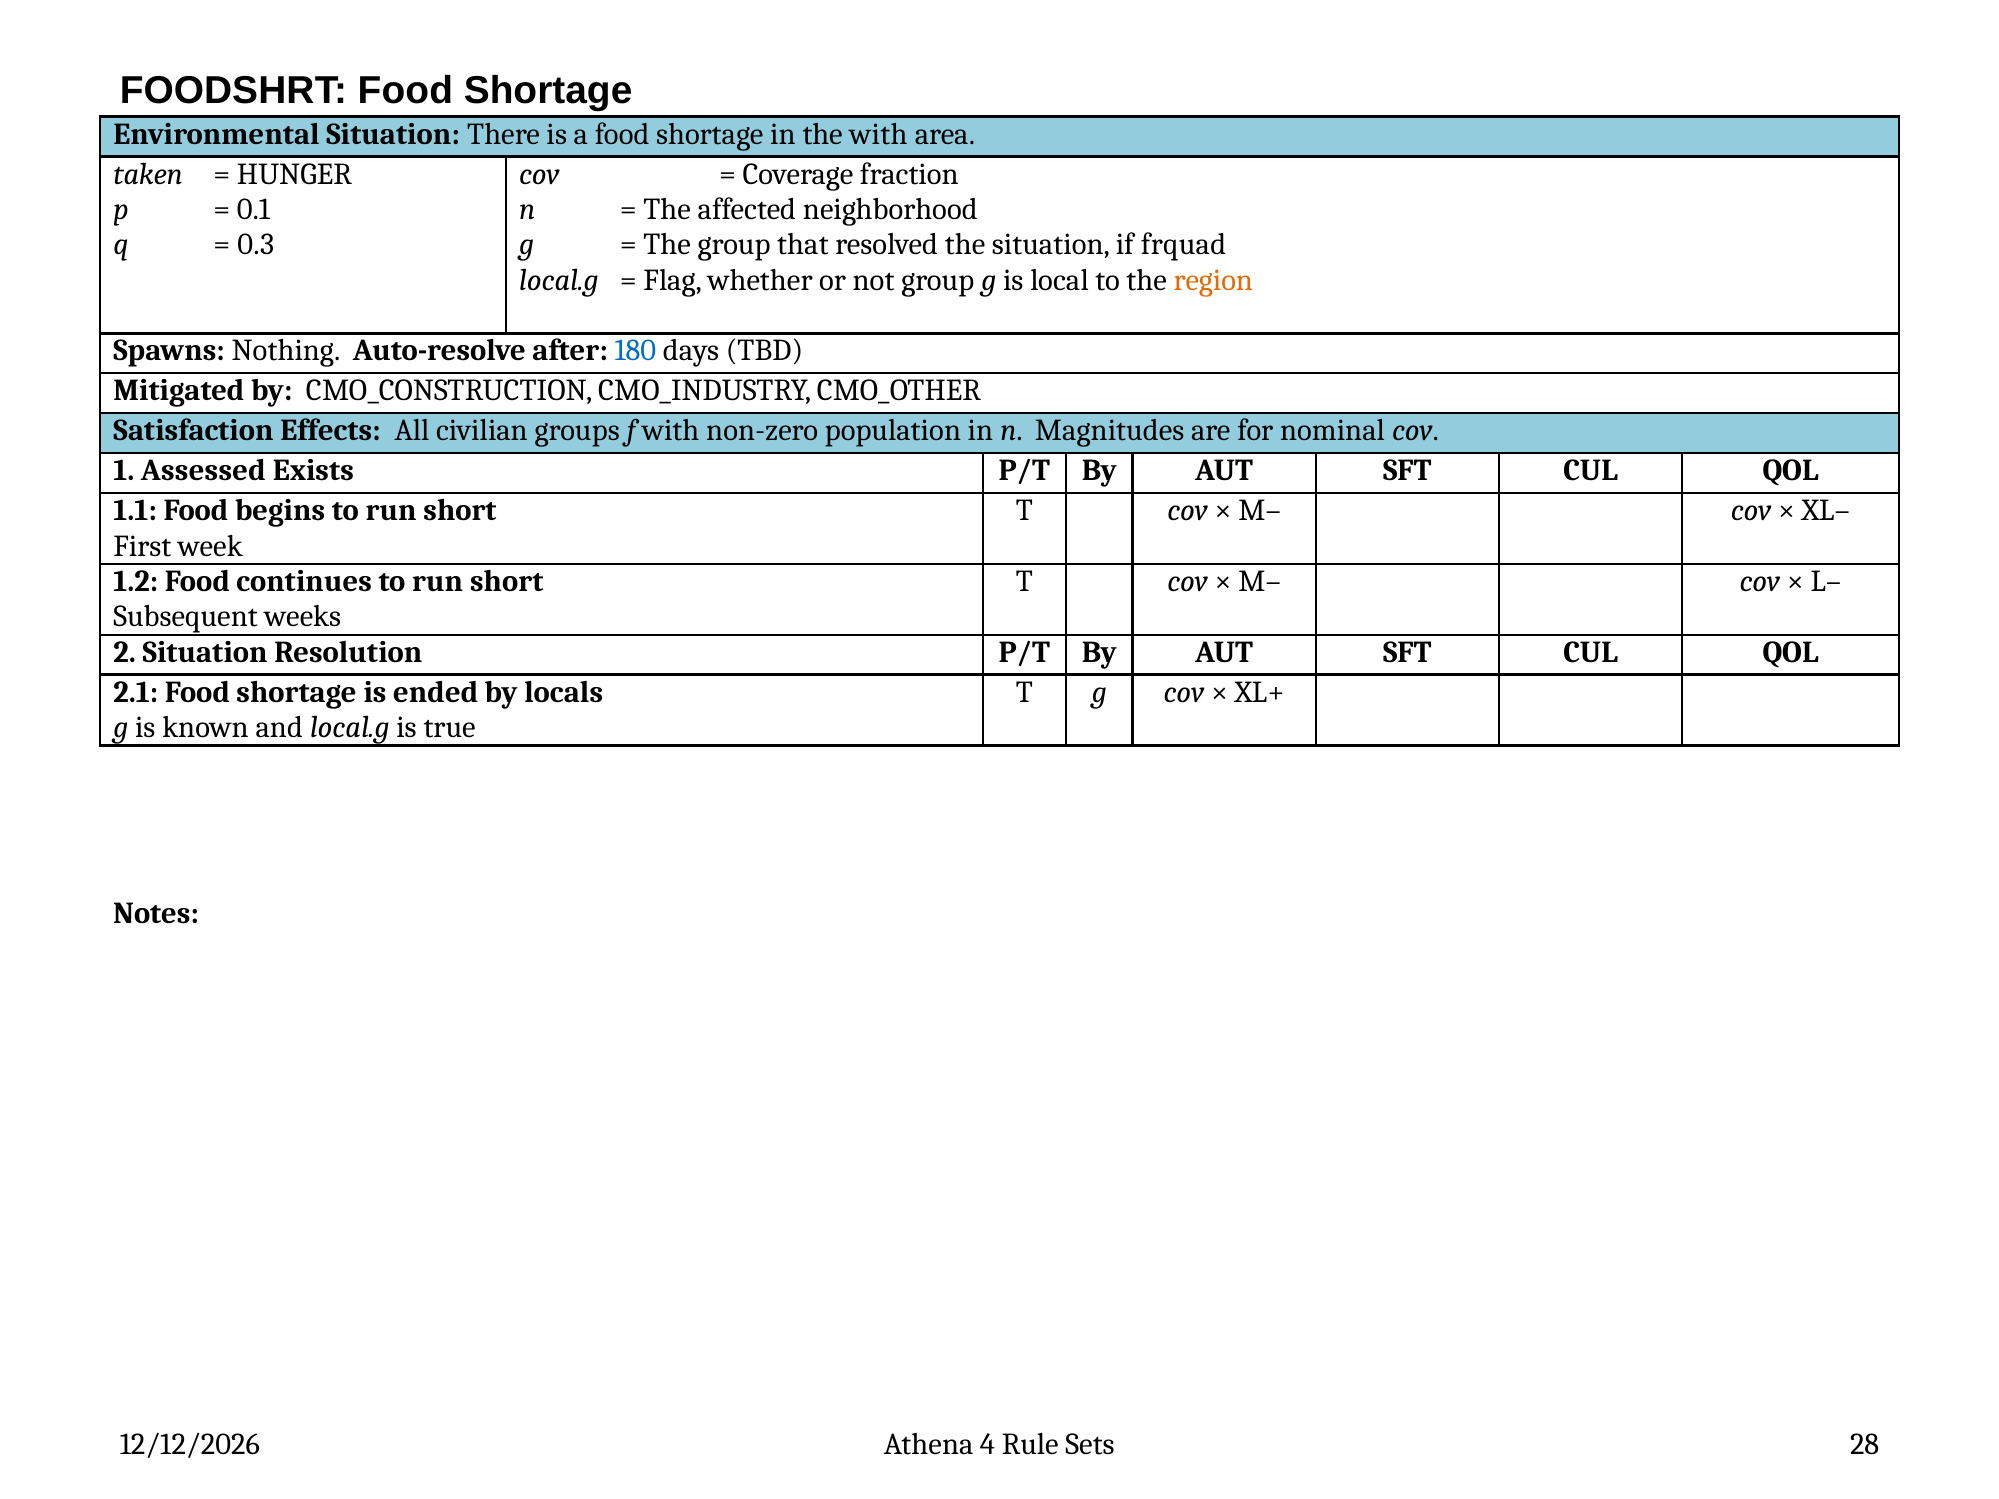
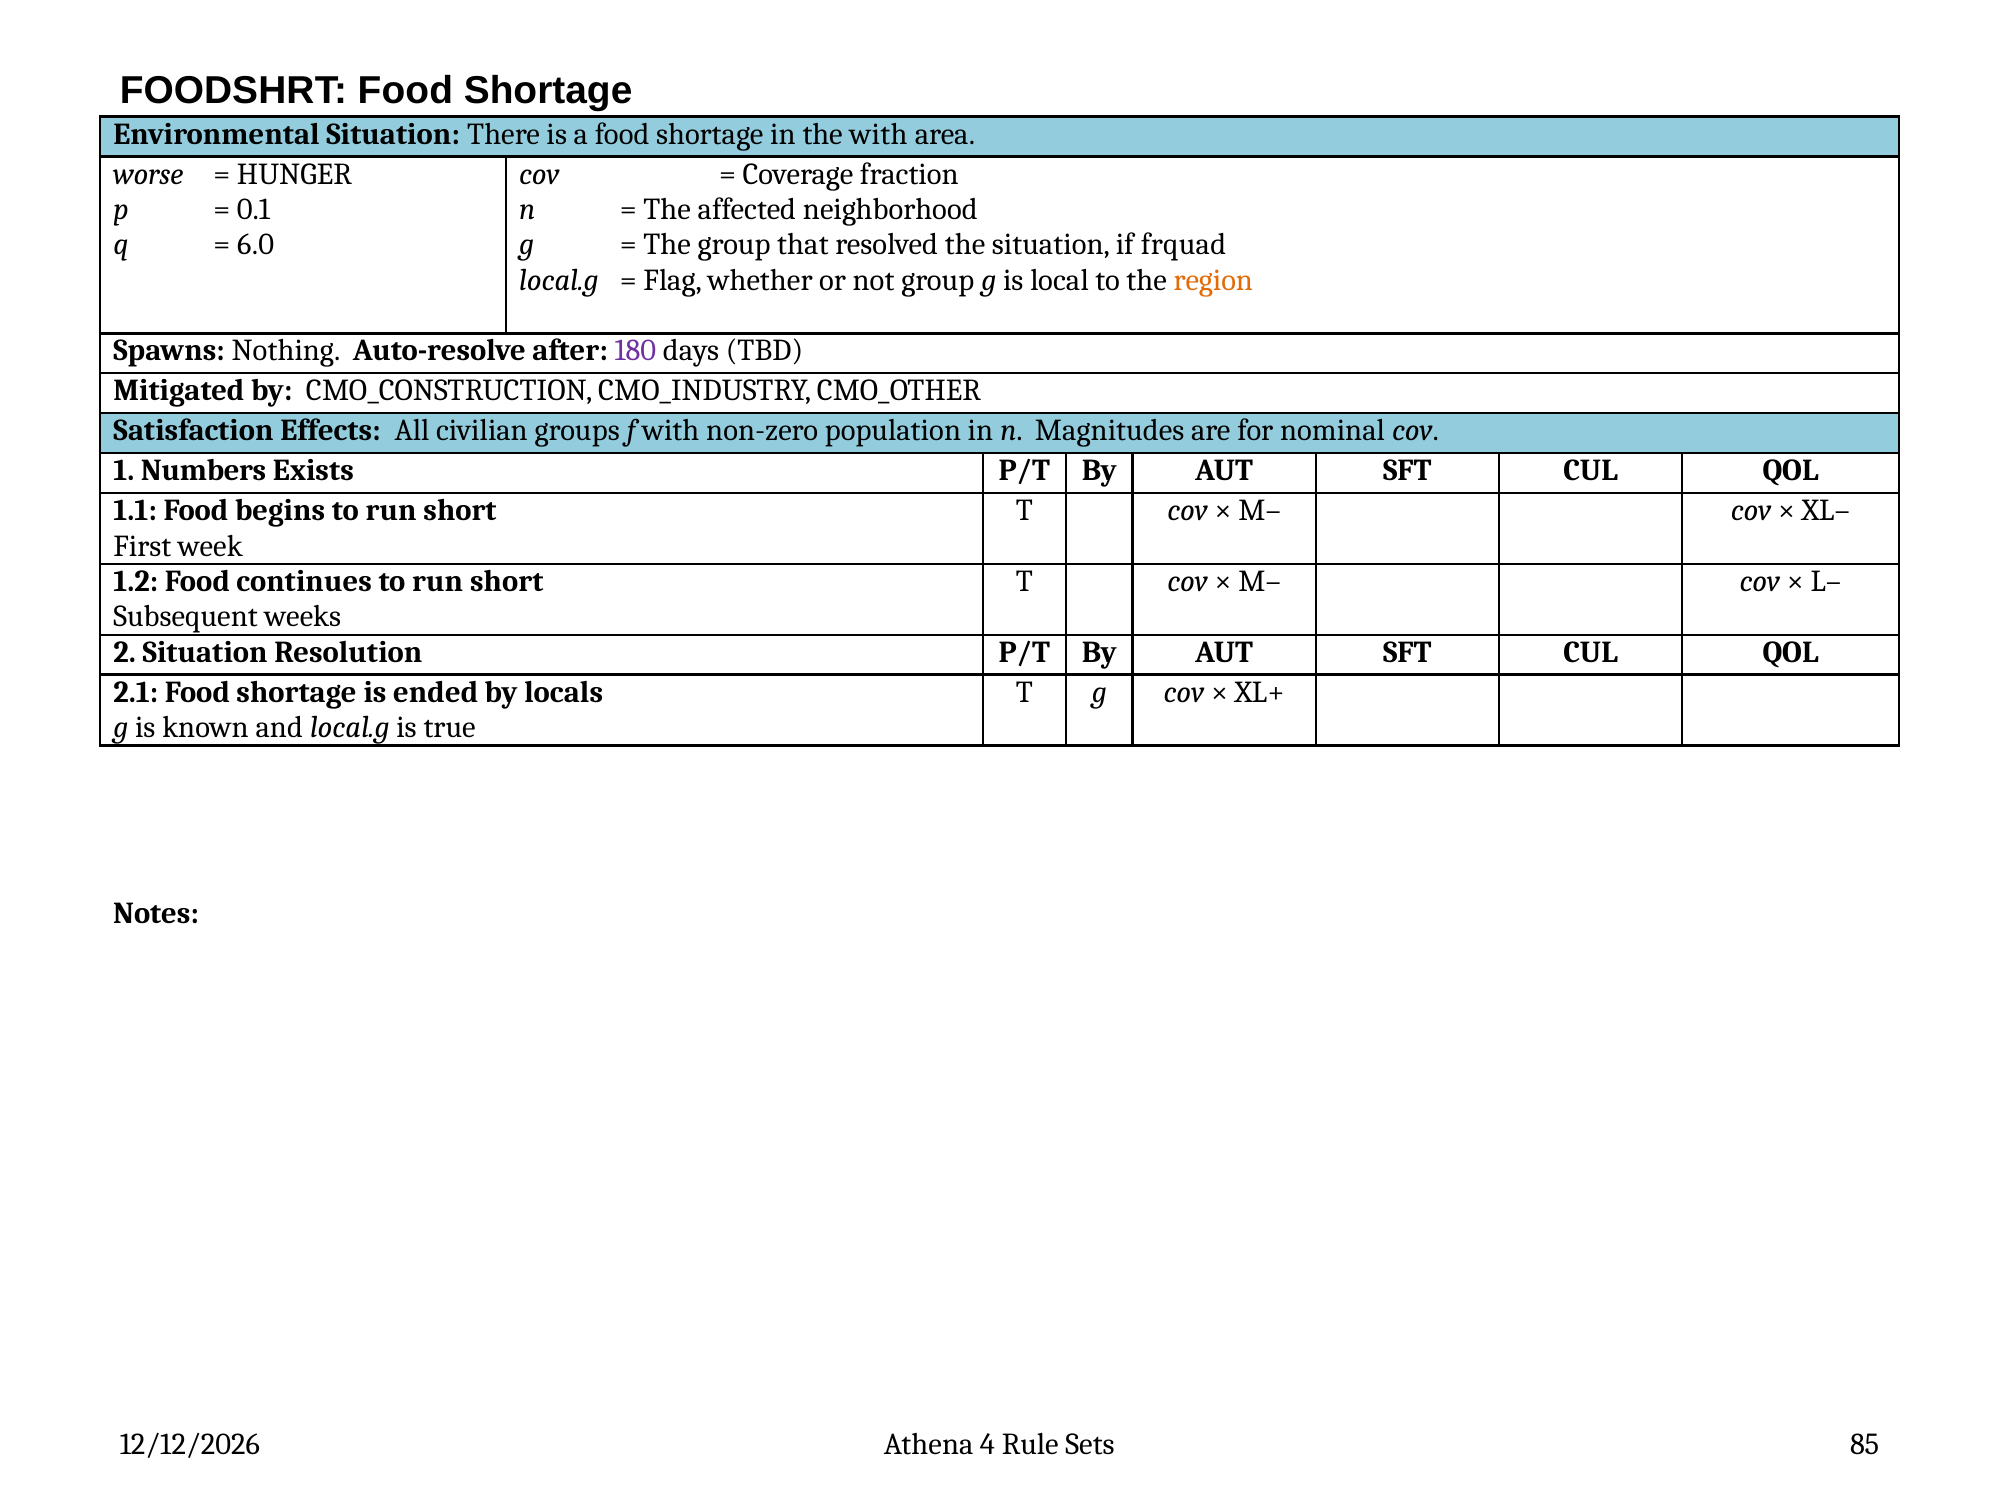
taken: taken -> worse (148, 174)
0.3: 0.3 -> 6.0 (256, 245)
180 colour: blue -> purple (635, 351)
Assessed: Assessed -> Numbers (204, 471)
28: 28 -> 85 (1865, 1445)
